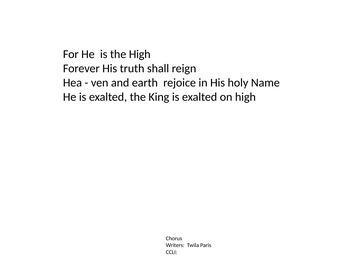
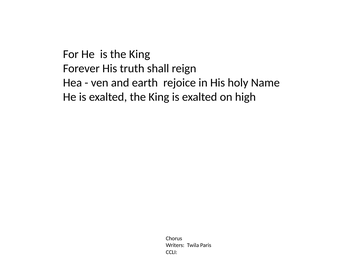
is the High: High -> King (140, 54)
